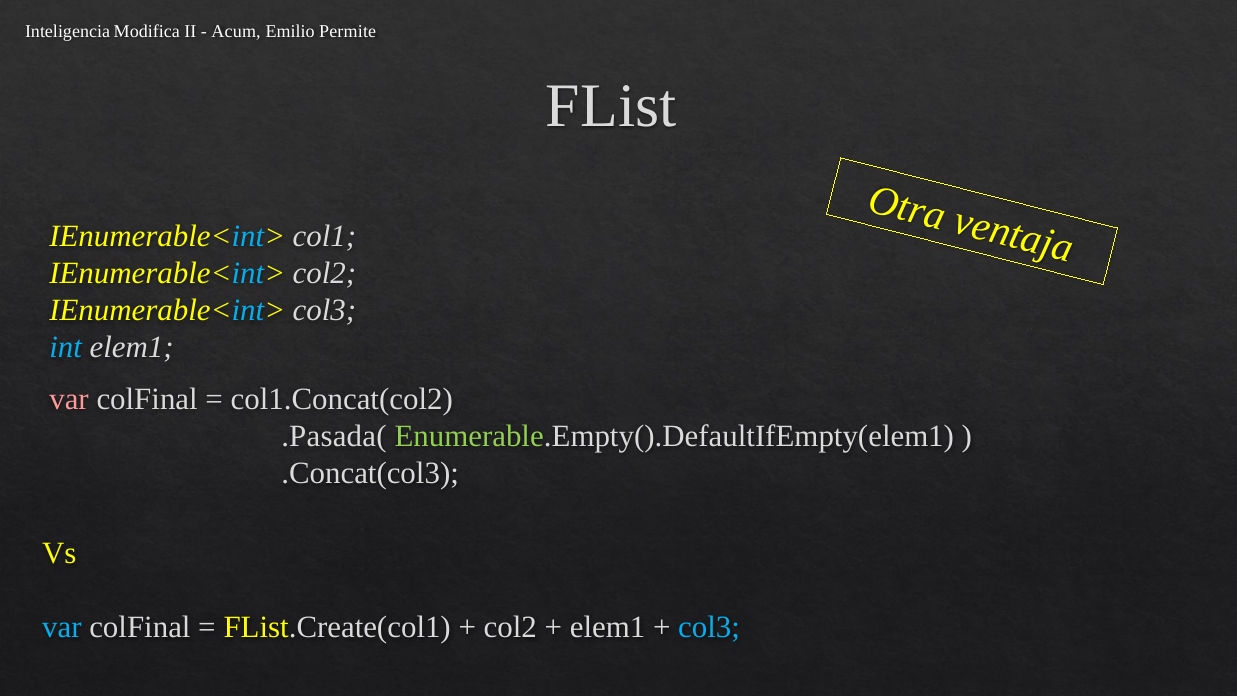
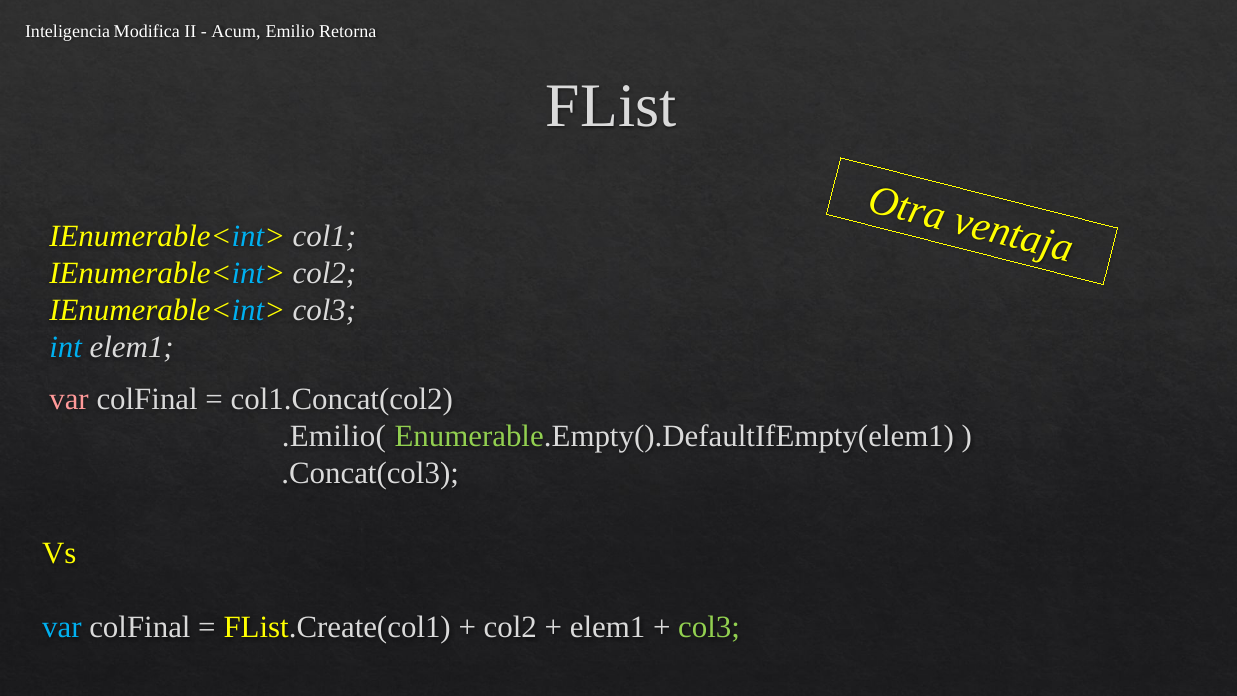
Permite: Permite -> Retorna (348, 31)
.Pasada(: .Pasada( -> .Emilio( (334, 436)
col3 colour: light blue -> light green (709, 627)
